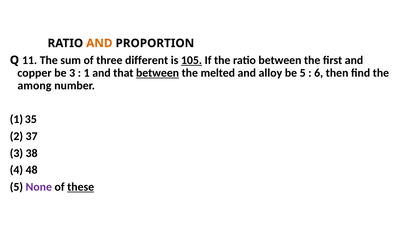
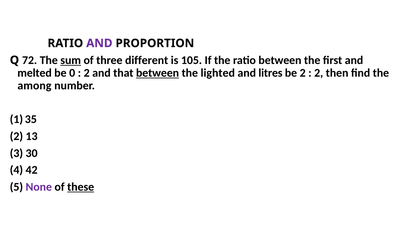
AND colour: orange -> purple (99, 43)
11: 11 -> 72 (30, 60)
sum underline: none -> present (71, 60)
105 underline: present -> none (192, 60)
copper: copper -> melted (35, 73)
be 3: 3 -> 0 (72, 73)
1: 1 -> 2 (87, 73)
melted: melted -> lighted (218, 73)
alloy: alloy -> litres (270, 73)
be 5: 5 -> 2 (303, 73)
6: 6 -> 2 (319, 73)
37: 37 -> 13 (32, 136)
38: 38 -> 30 (32, 153)
48: 48 -> 42 (32, 170)
